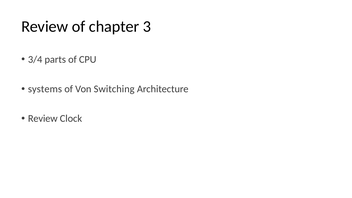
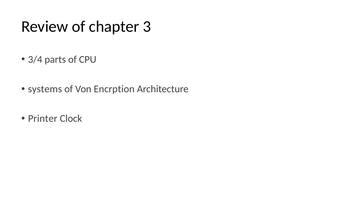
Switching: Switching -> Encrption (114, 89)
Review: Review -> Printer (43, 119)
